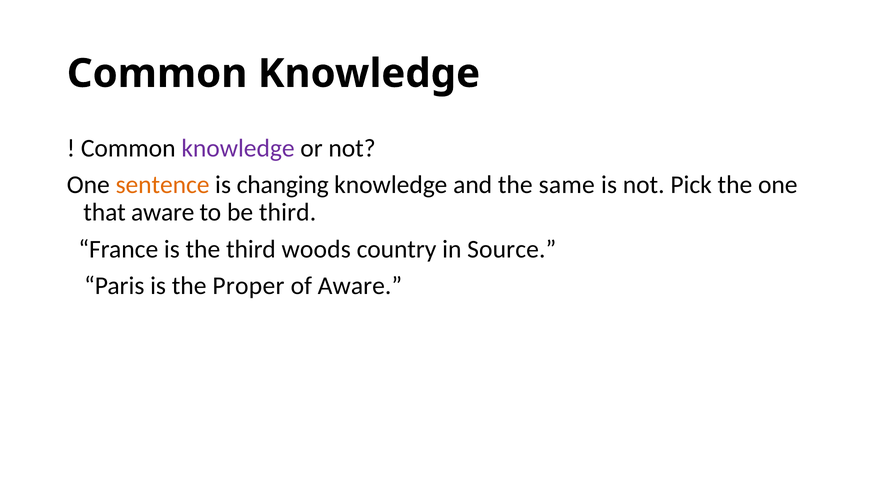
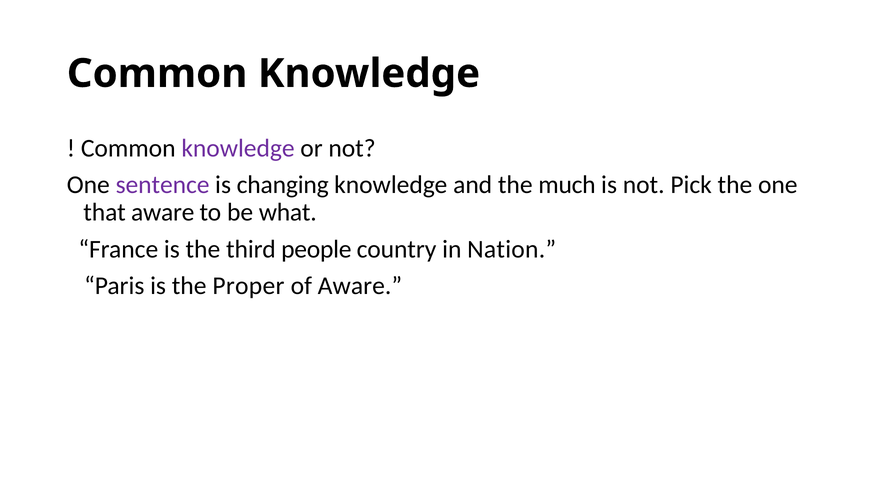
sentence colour: orange -> purple (163, 185)
same: same -> much (567, 185)
be third: third -> what (288, 213)
woods: woods -> people (316, 249)
Source: Source -> Nation (512, 249)
